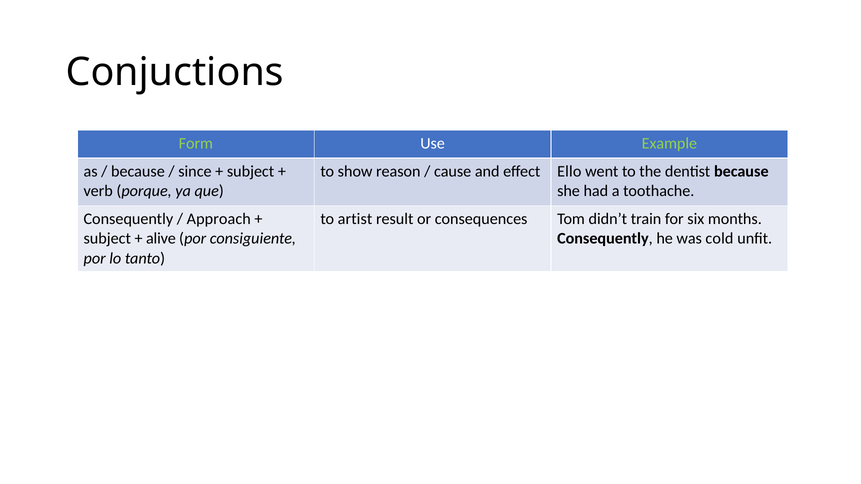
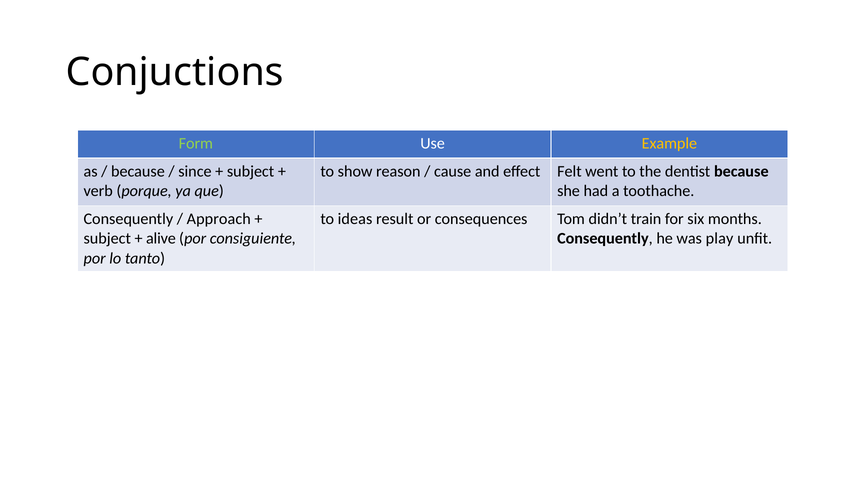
Example colour: light green -> yellow (669, 144)
Ello: Ello -> Felt (569, 171)
artist: artist -> ideas (355, 219)
cold: cold -> play (719, 239)
